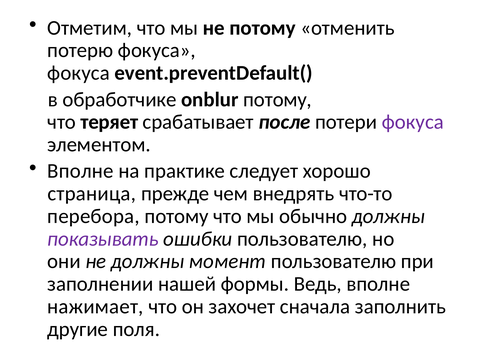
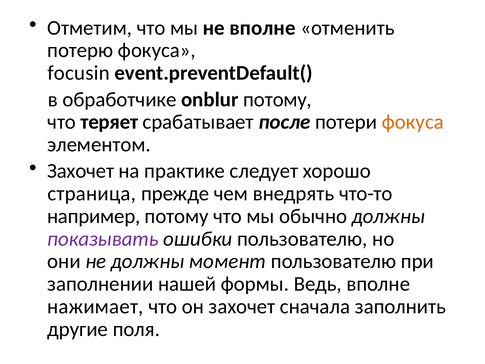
не потому: потому -> вполне (262, 28)
фокуса: фокуса -> focusin (79, 73)
фокуса colour: purple -> orange (413, 122)
Вполне: Вполне -> Захочет (81, 171)
перебора: перебора -> например (94, 216)
